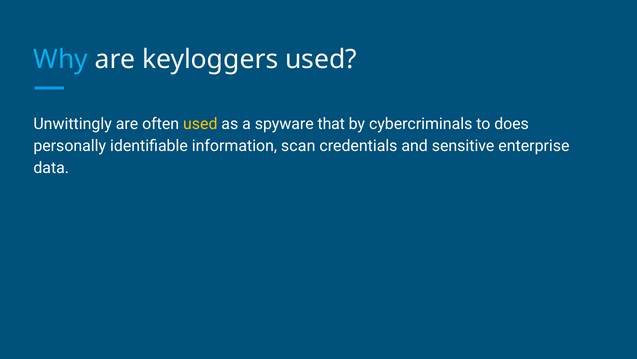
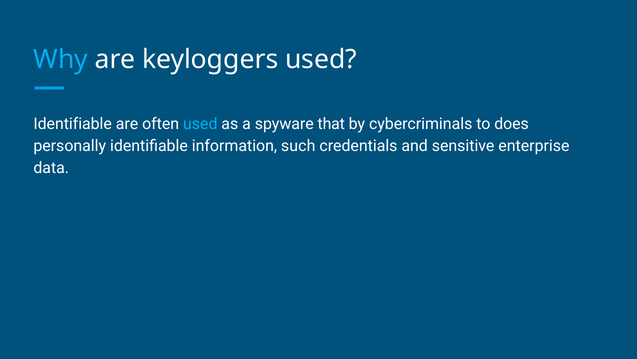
Unwittingly: Unwittingly -> Identifiable (73, 124)
used colour: yellow -> light blue (200, 124)
scan: scan -> such (298, 146)
